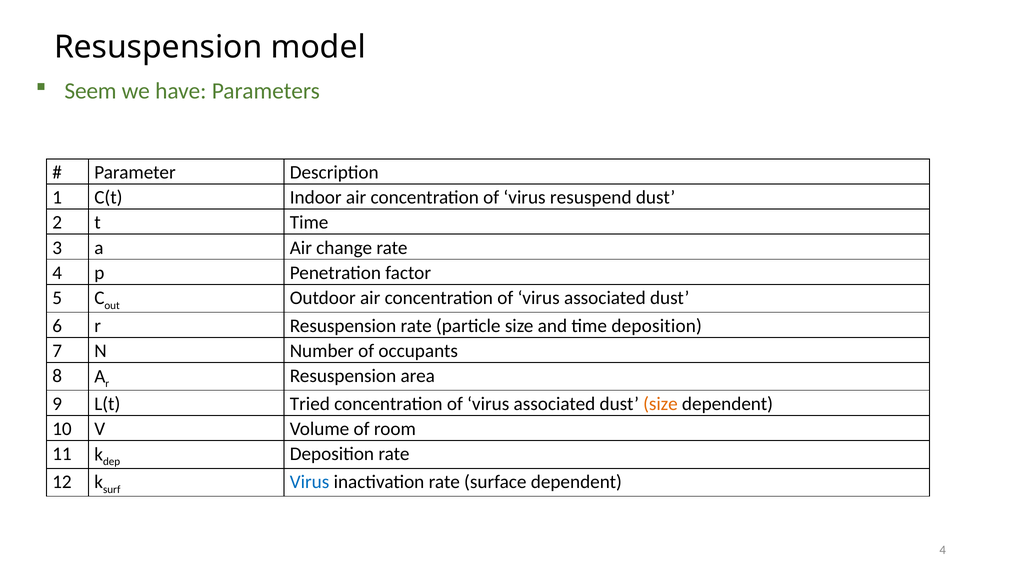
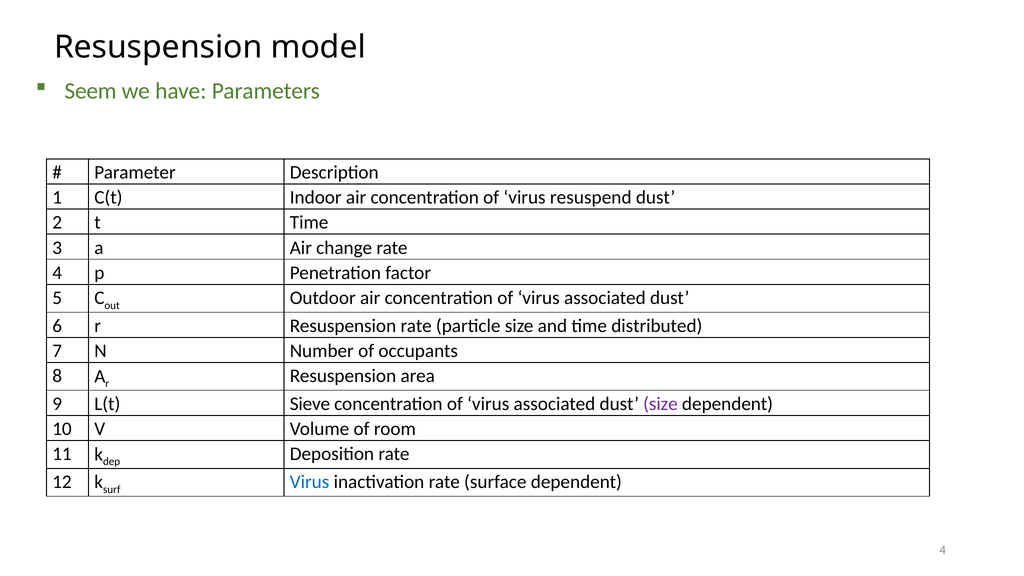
time deposition: deposition -> distributed (657, 326)
Tried: Tried -> Sieve (310, 404)
size colour: orange -> purple (661, 404)
